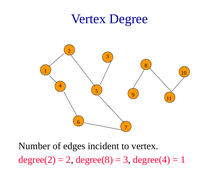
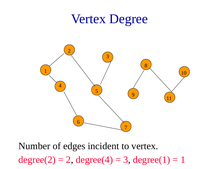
degree(8: degree(8 -> degree(4 (94, 160)
degree(4: degree(4 -> degree(1 (152, 160)
